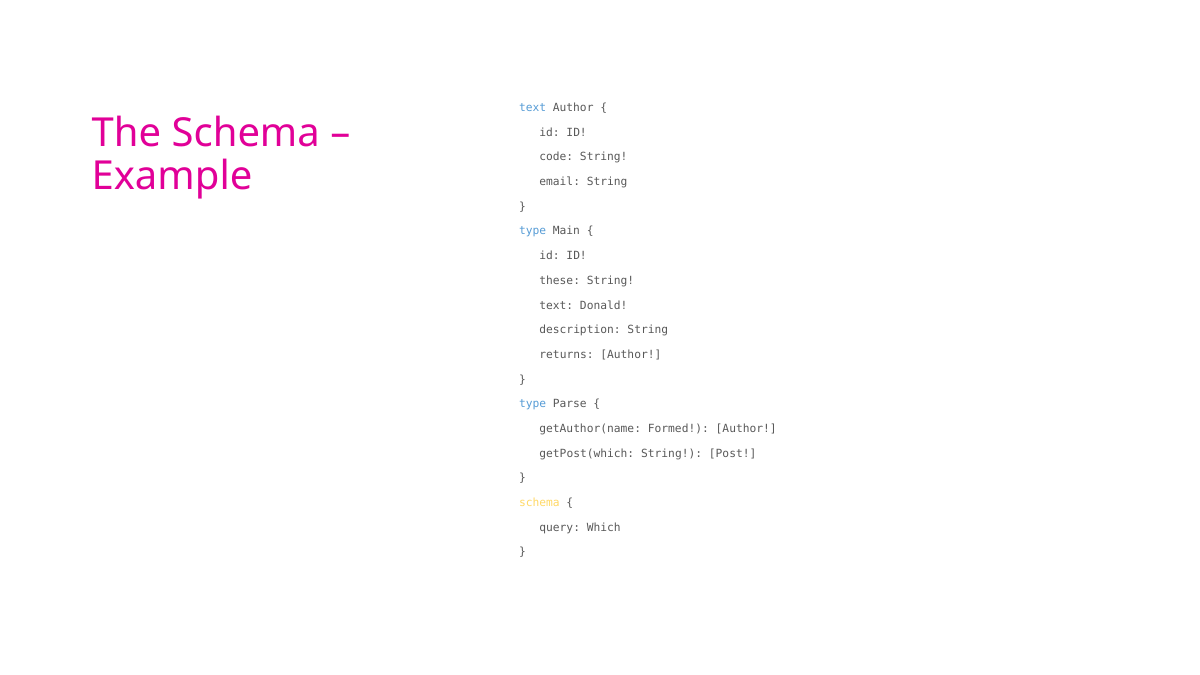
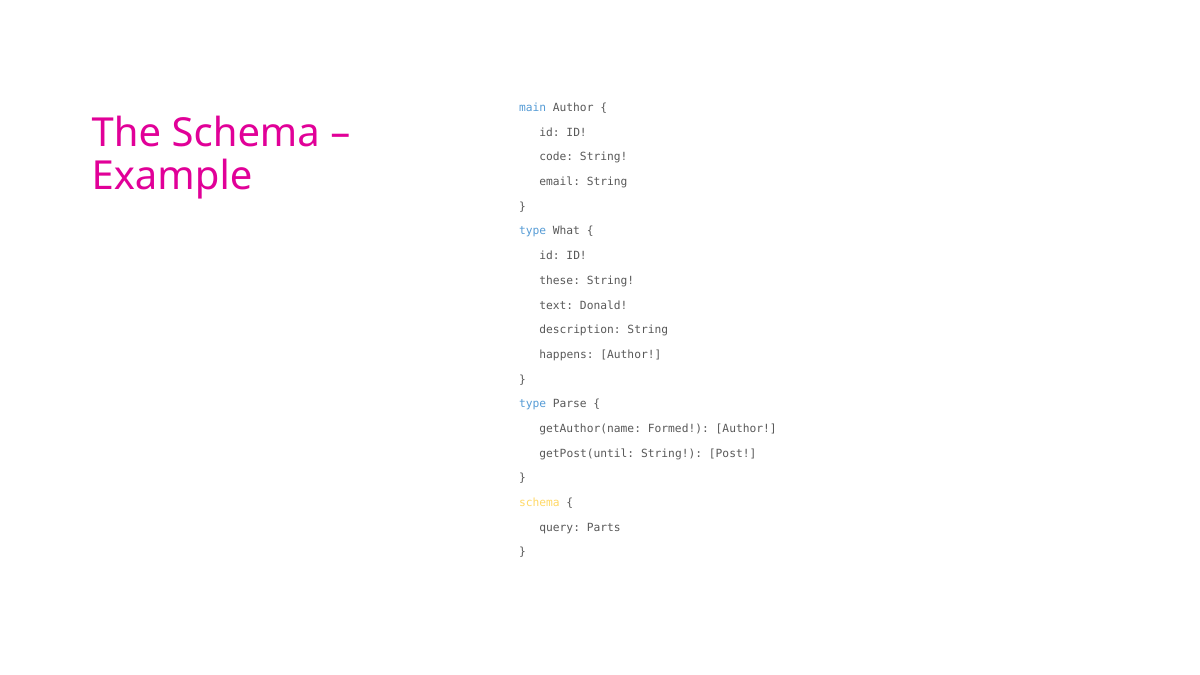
text: text -> main (533, 108)
Main: Main -> What (566, 231)
returns: returns -> happens (567, 355)
getPost(which: getPost(which -> getPost(until (587, 453)
Which: Which -> Parts (604, 528)
